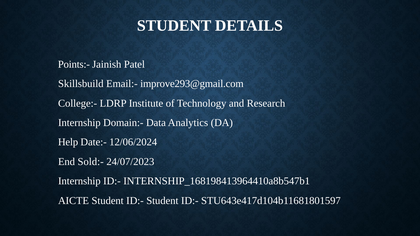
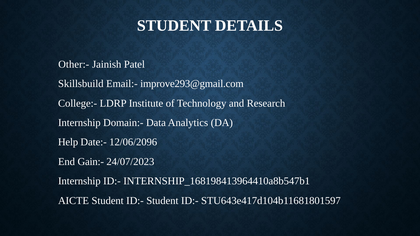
Points:-: Points:- -> Other:- (74, 64)
12/06/2024: 12/06/2024 -> 12/06/2096 (133, 142)
Sold:-: Sold:- -> Gain:- (91, 162)
